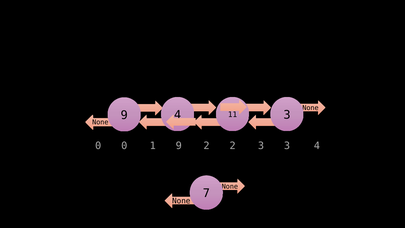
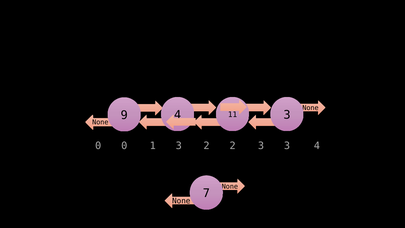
0 9: 9 -> 3 (179, 146)
